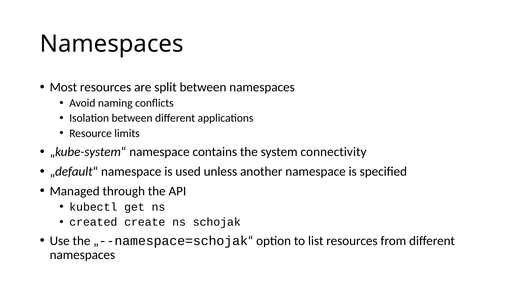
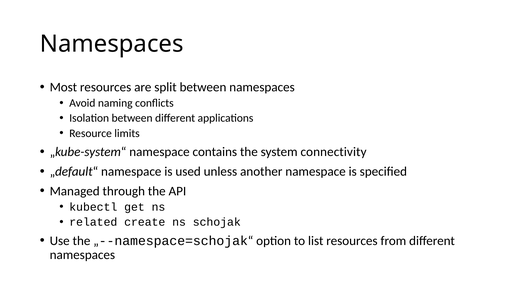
created: created -> related (93, 222)
